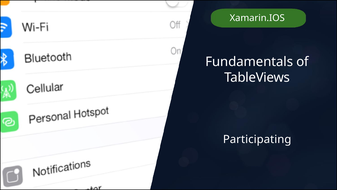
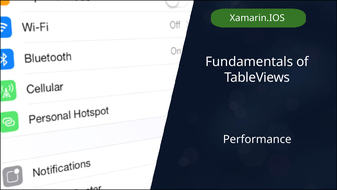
Participating: Participating -> Performance (257, 139)
